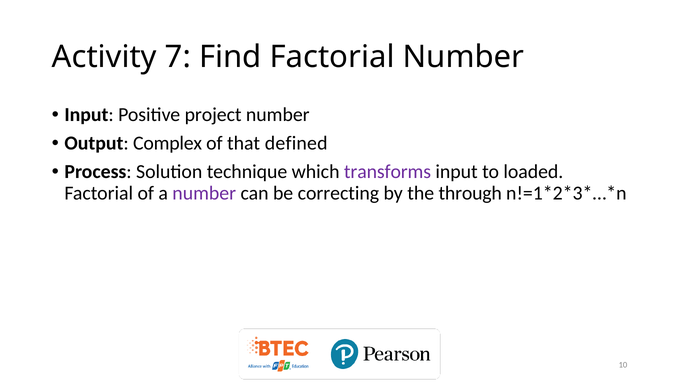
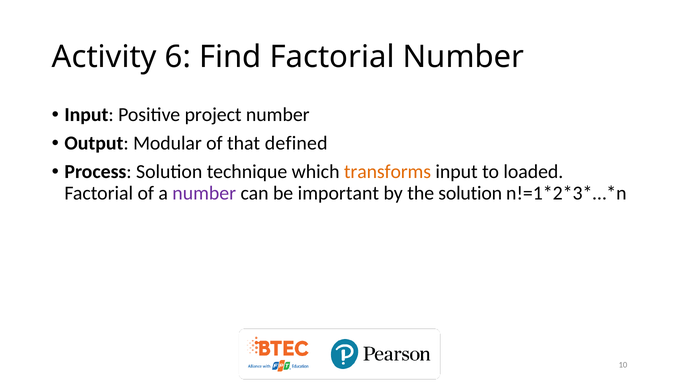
7: 7 -> 6 (178, 57)
Complex: Complex -> Modular (167, 143)
transforms colour: purple -> orange (388, 172)
correcting: correcting -> important (338, 193)
the through: through -> solution (470, 193)
